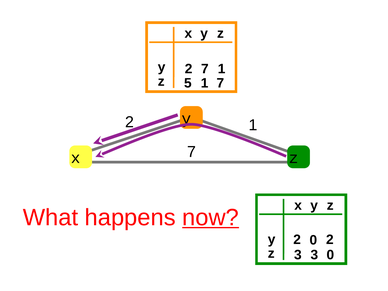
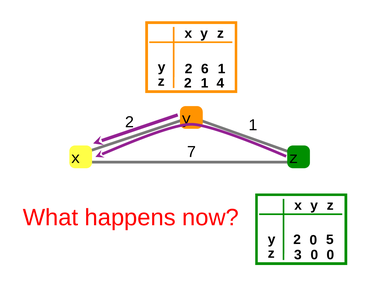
2 7: 7 -> 6 (205, 69)
z 5: 5 -> 2 (188, 83)
1 7: 7 -> 4 (221, 83)
now underline: present -> none (211, 217)
2 0 2: 2 -> 5 (330, 240)
3 3: 3 -> 0 (314, 255)
